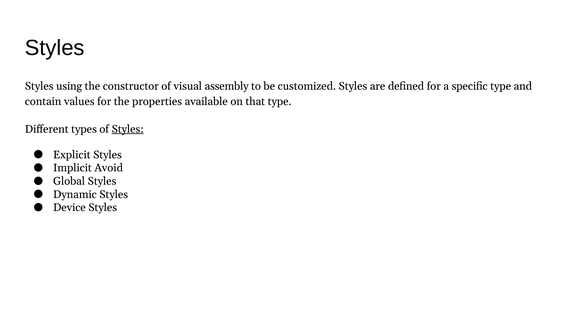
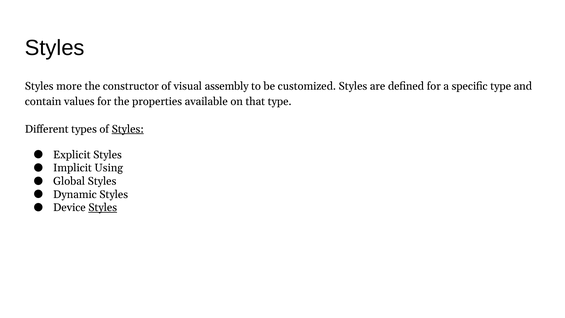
using: using -> more (69, 86)
Avoid: Avoid -> Using (109, 168)
Styles underline: none -> present (103, 208)
